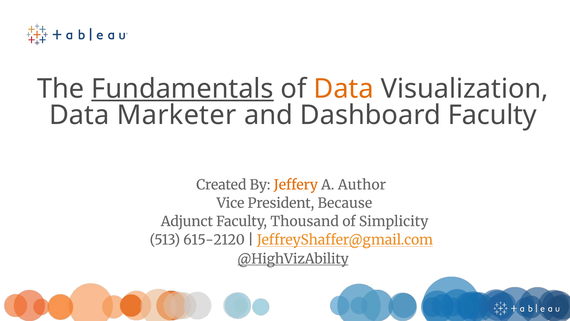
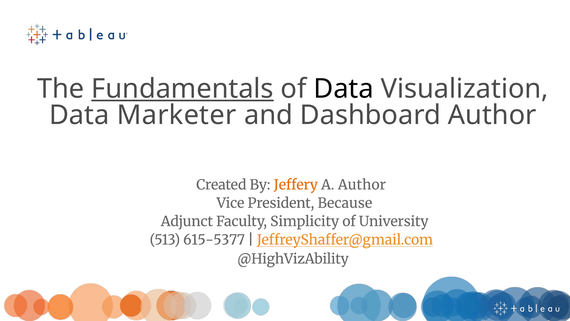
Data colour: orange -> black (344, 89)
Dashboard Faculty: Faculty -> Author (492, 115)
Thousand: Thousand -> Simplicity (305, 221)
Simplicity: Simplicity -> University (394, 221)
615-2120: 615-2120 -> 615-5377 (214, 240)
@HighVizAbility underline: present -> none (293, 259)
